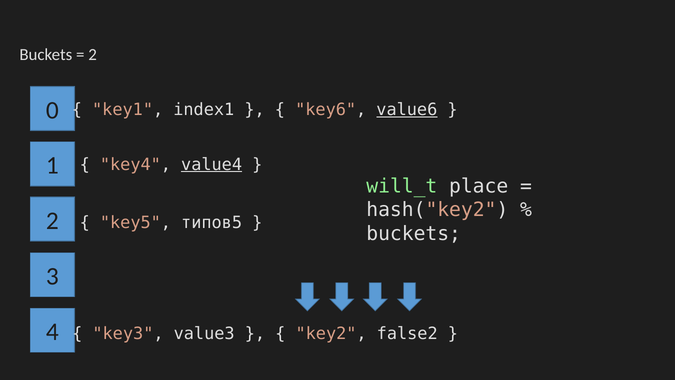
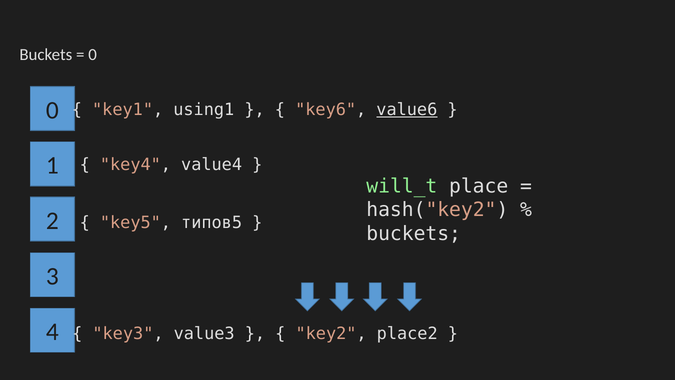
2: 2 -> 0 (93, 55)
index1: index1 -> using1 (204, 109)
value4 underline: present -> none (212, 164)
false2: false2 -> place2 (407, 333)
